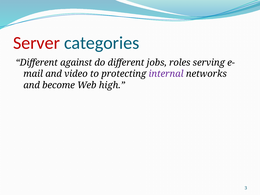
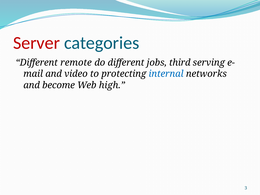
against: against -> remote (76, 63)
roles: roles -> third (180, 63)
internal colour: purple -> blue (166, 74)
